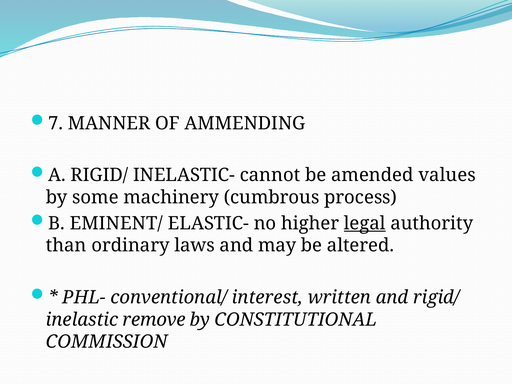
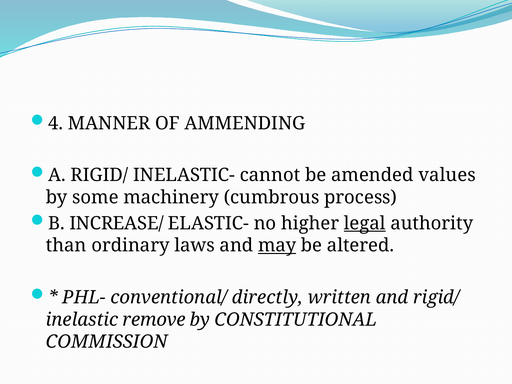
7: 7 -> 4 (56, 123)
EMINENT/: EMINENT/ -> INCREASE/ (117, 223)
may underline: none -> present (277, 246)
interest: interest -> directly (267, 297)
